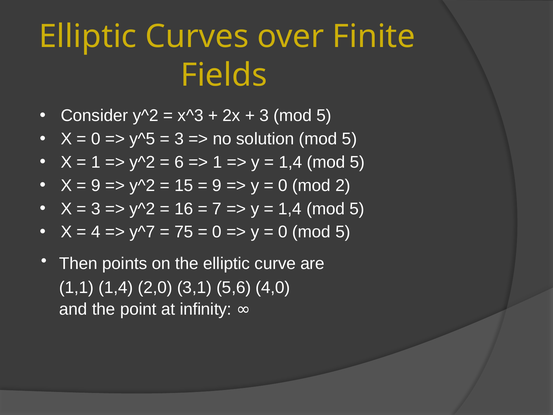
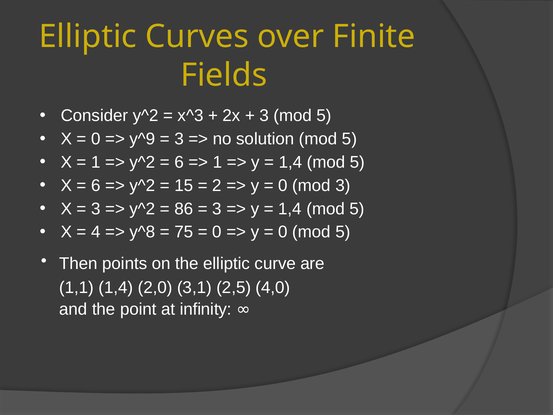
y^5: y^5 -> y^9 (142, 139)
9: 9 -> 6 (96, 185)
9: 9 -> 2 (217, 185)
mod 2: 2 -> 3 (343, 185)
16: 16 -> 86 (184, 209)
7: 7 -> 3 (217, 209)
y^7: y^7 -> y^8 (142, 232)
5,6: 5,6 -> 2,5 (234, 287)
